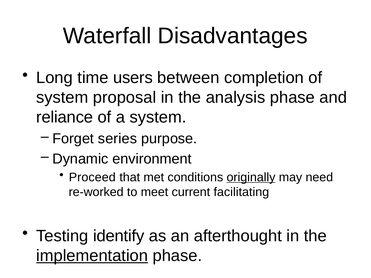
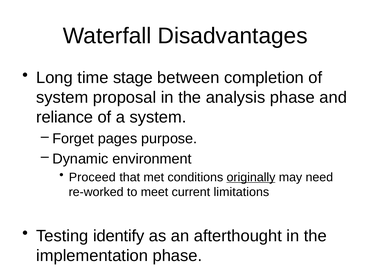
users: users -> stage (133, 78)
series: series -> pages (118, 139)
facilitating: facilitating -> limitations (241, 192)
implementation underline: present -> none (92, 256)
